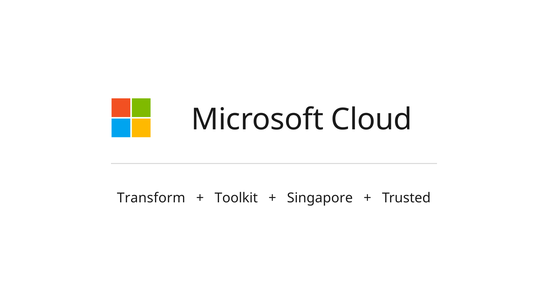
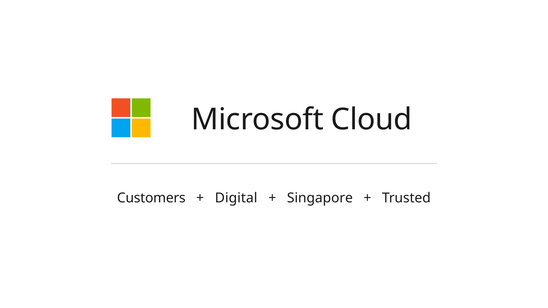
Transform: Transform -> Customers (151, 198)
Toolkit: Toolkit -> Digital (236, 198)
